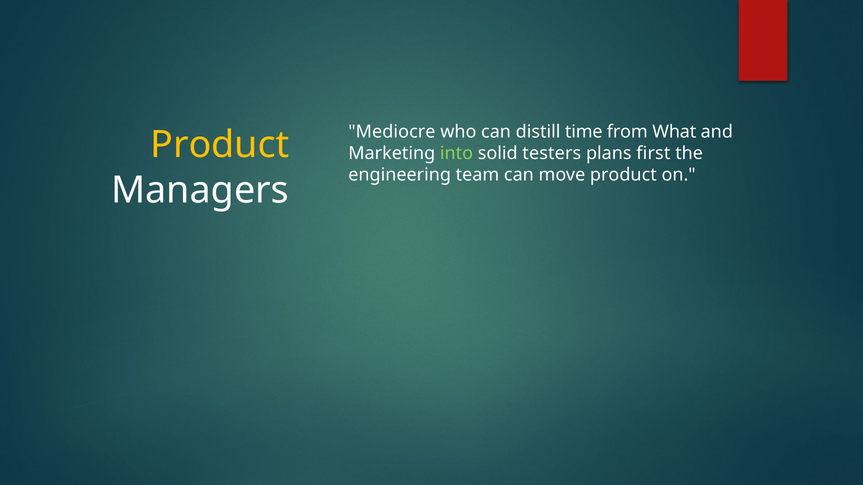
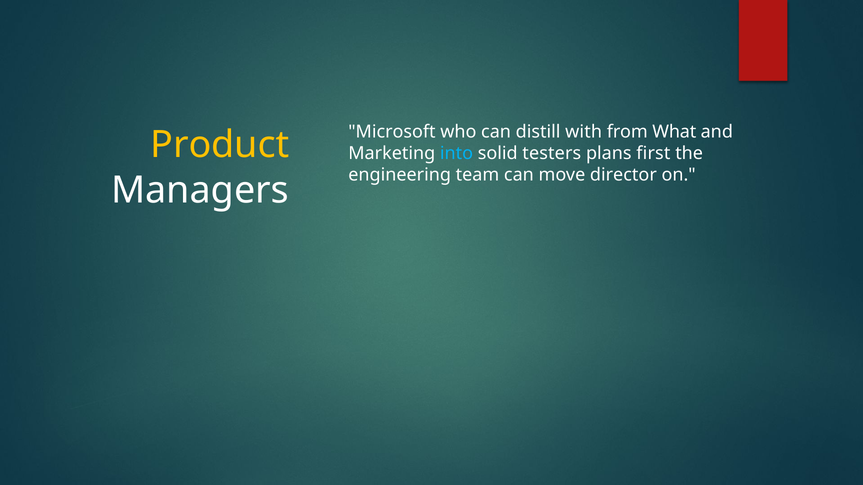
Mediocre: Mediocre -> Microsoft (392, 132)
time: time -> with (584, 132)
into colour: light green -> light blue (457, 153)
move product: product -> director (623, 175)
